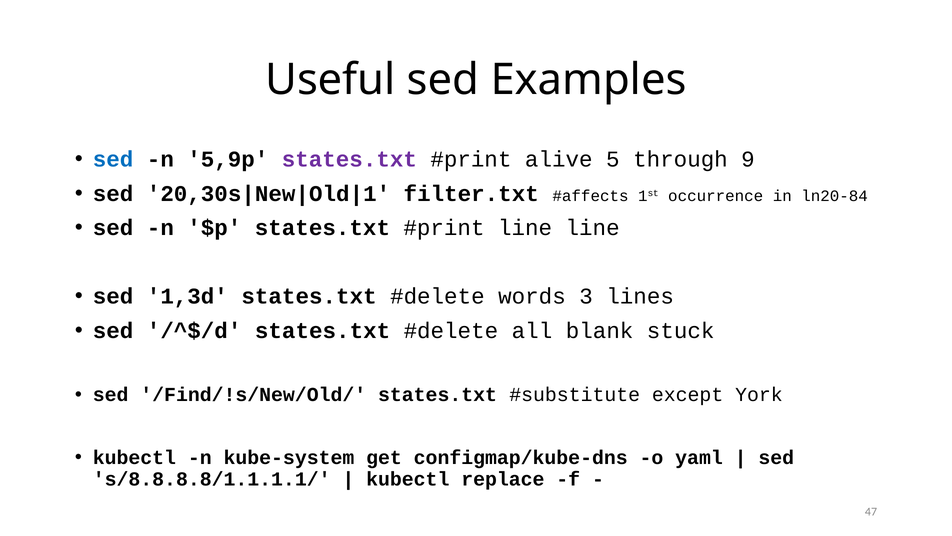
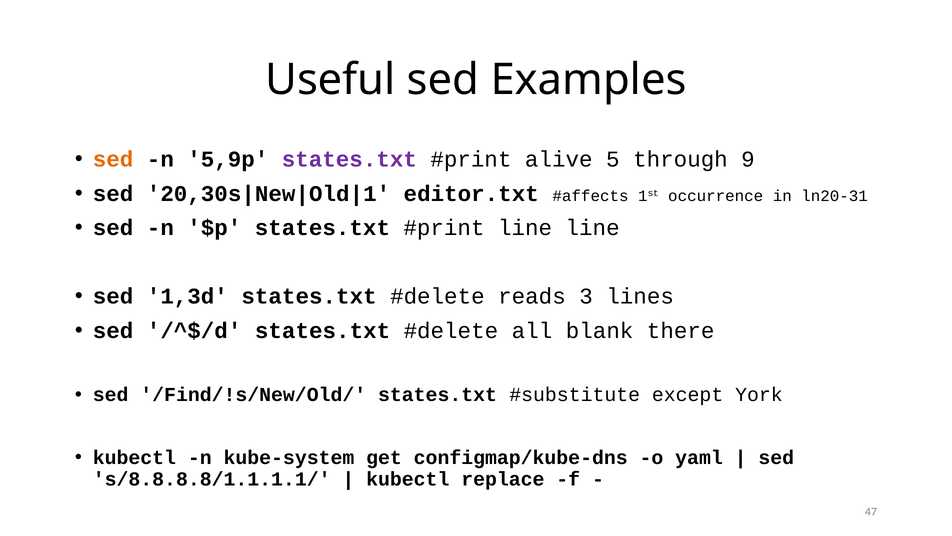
sed colour: blue -> orange (113, 159)
filter.txt: filter.txt -> editor.txt (471, 194)
ln20-84: ln20-84 -> ln20-31 (835, 196)
words: words -> reads (532, 296)
stuck: stuck -> there (681, 330)
